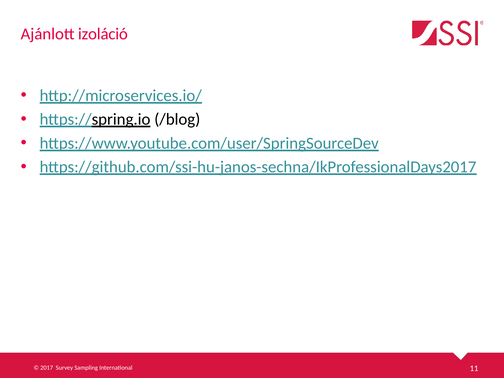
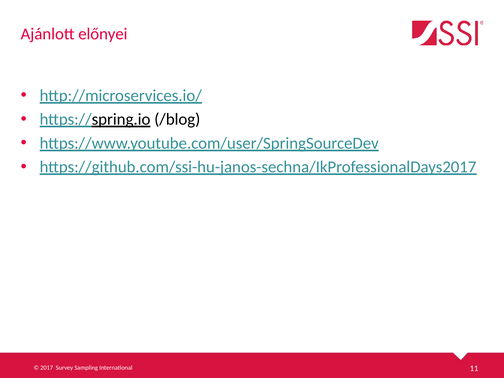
izoláció: izoláció -> előnyei (103, 34)
